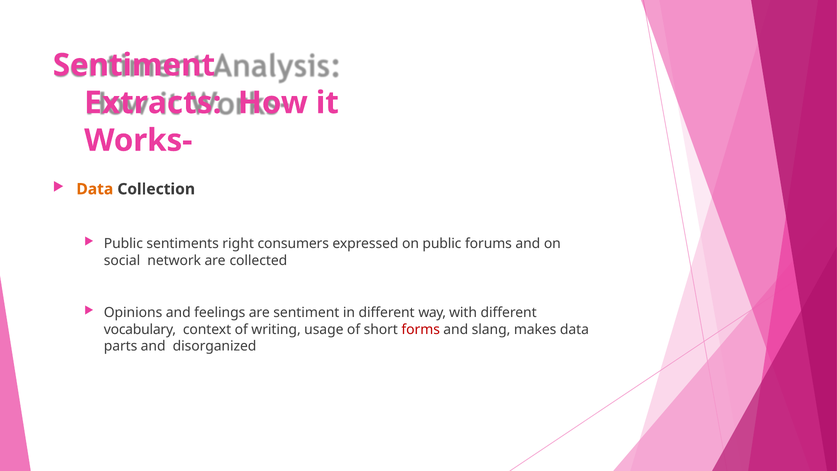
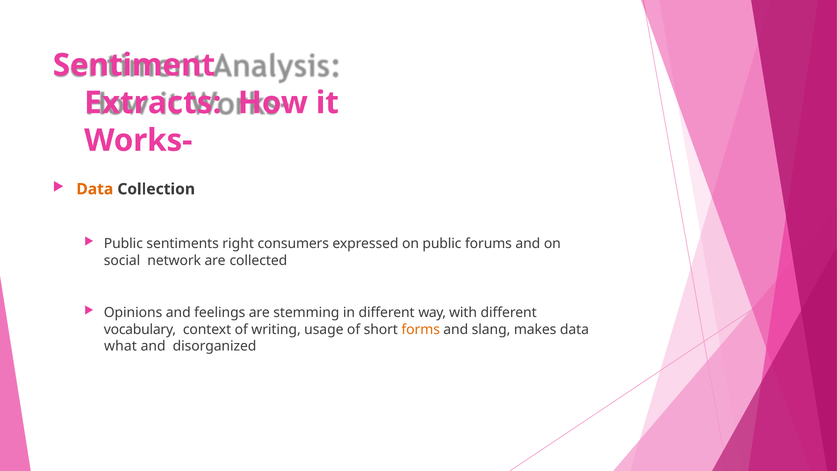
are sentiment: sentiment -> stemming (306, 313)
forms colour: red -> orange (421, 329)
parts: parts -> what (120, 346)
